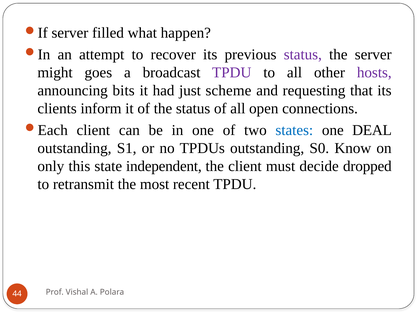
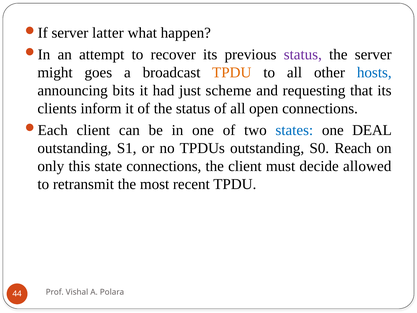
filled: filled -> latter (108, 33)
TPDU colour: purple -> orange (232, 72)
hosts colour: purple -> blue (374, 72)
Know: Know -> Reach (353, 148)
state independent: independent -> connections (164, 166)
dropped: dropped -> allowed (367, 166)
